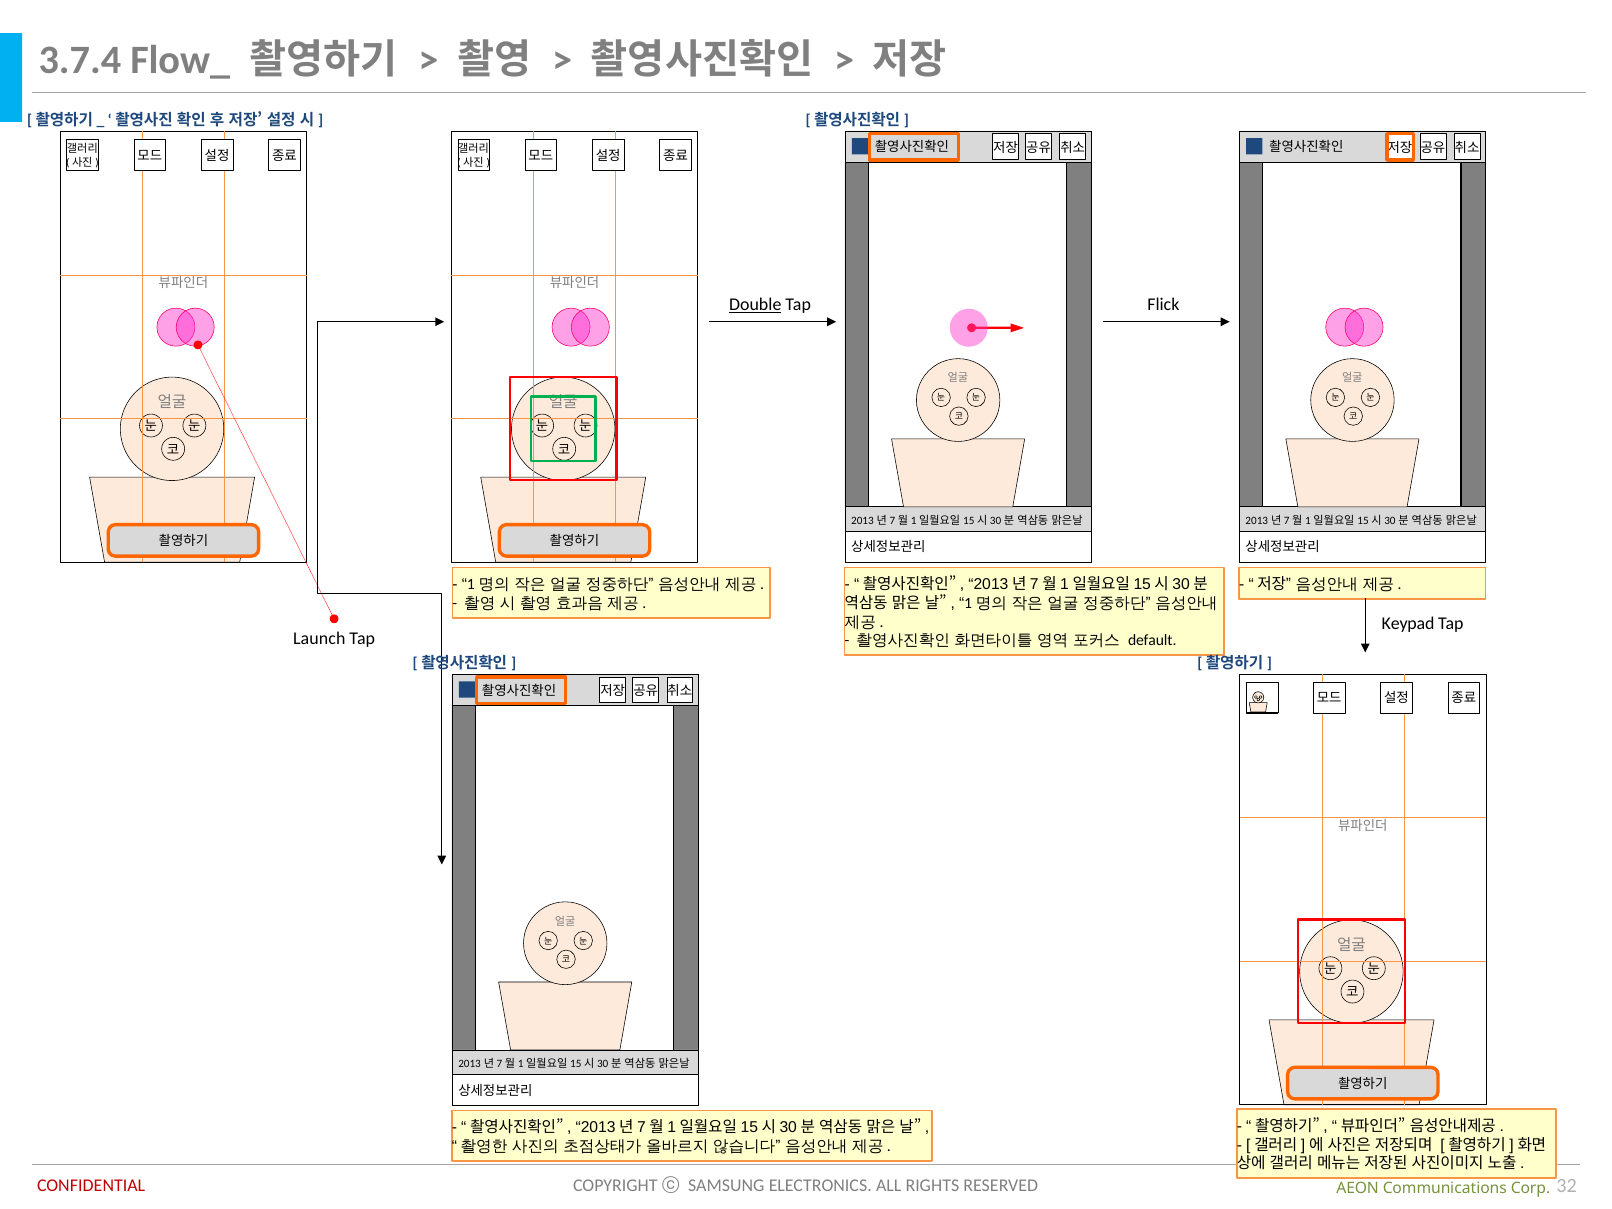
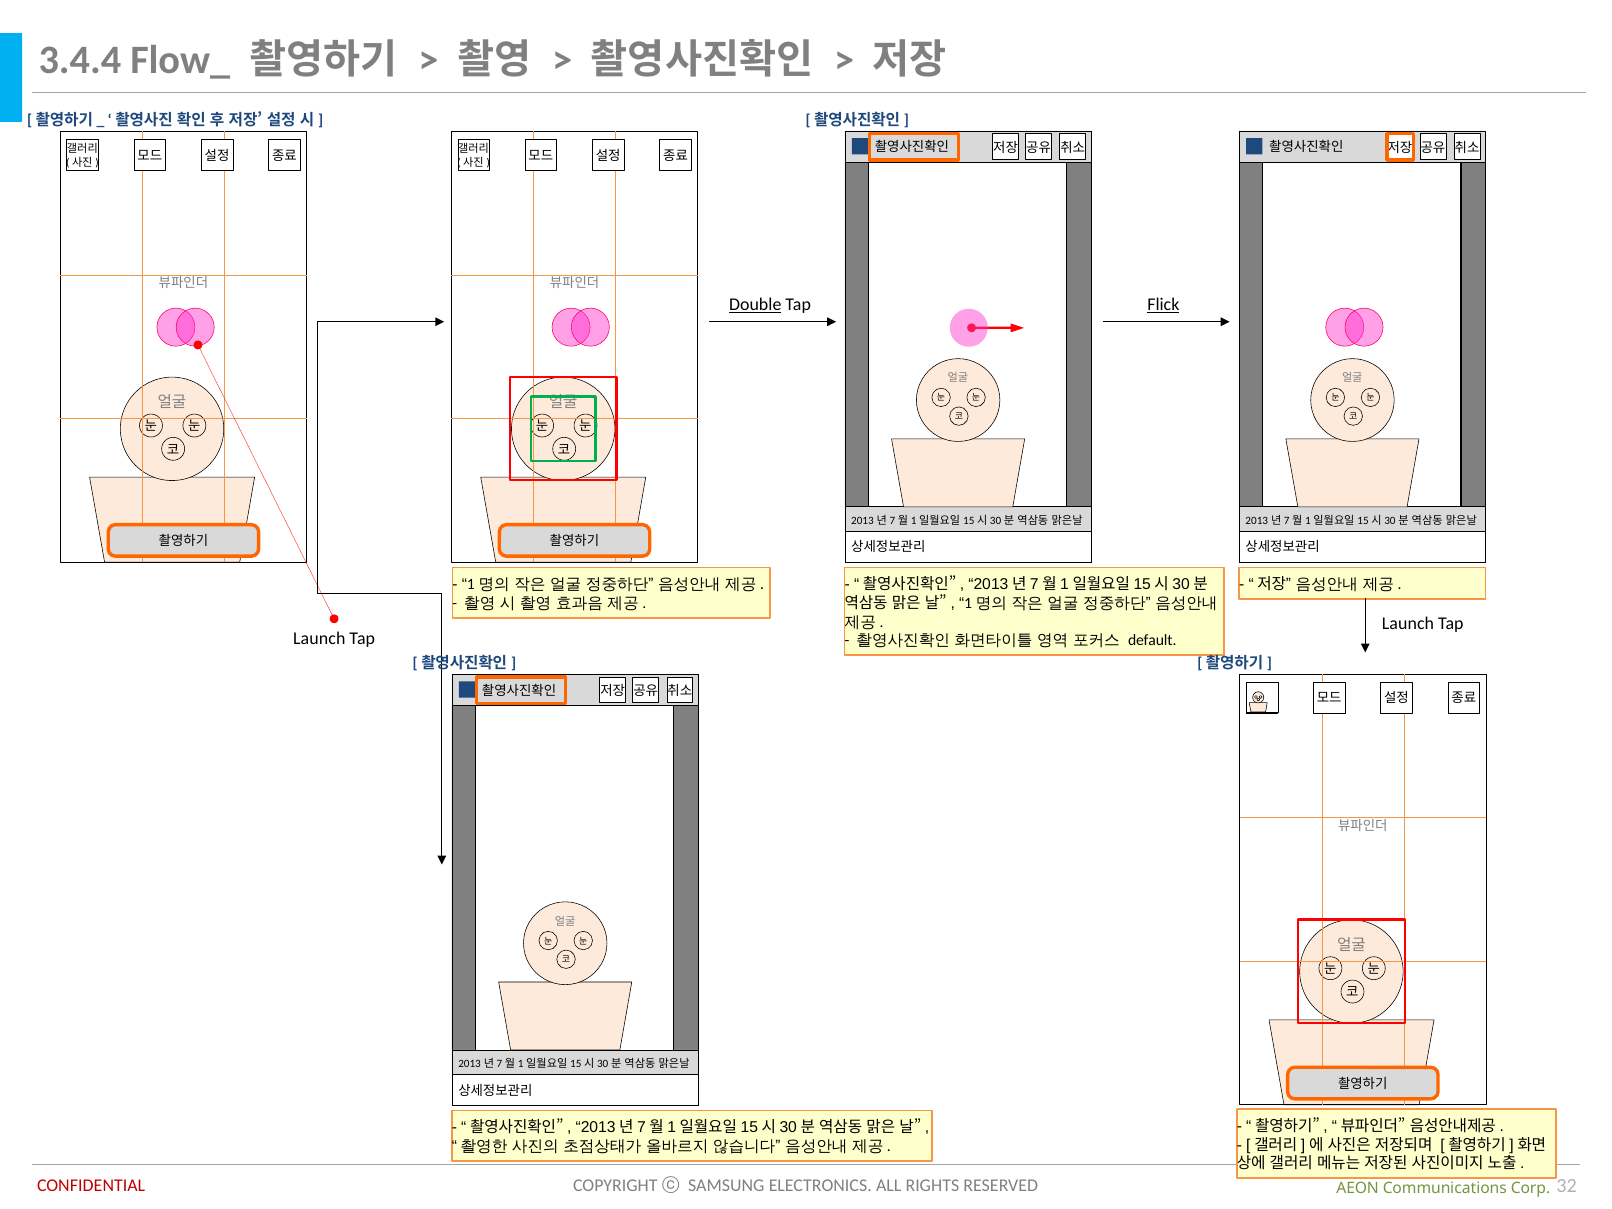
3.7.4: 3.7.4 -> 3.4.4 (80, 61)
Flick underline: none -> present (1163, 305)
Keypad: Keypad -> Launch (1408, 624)
